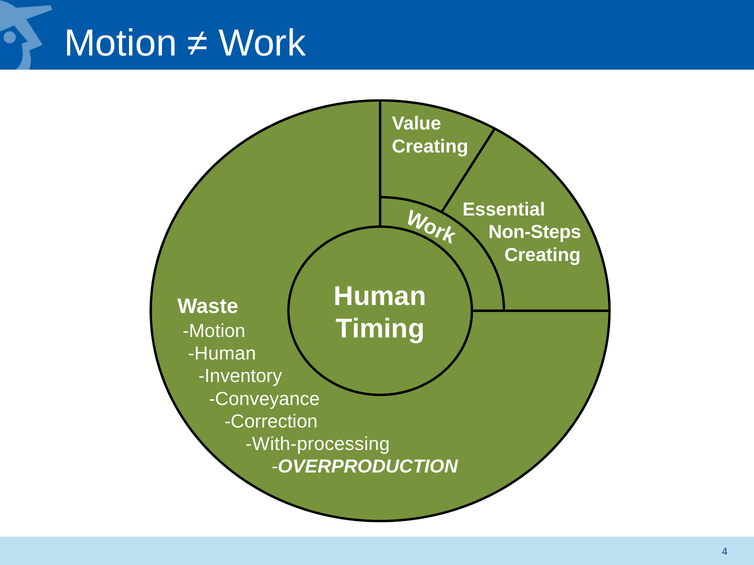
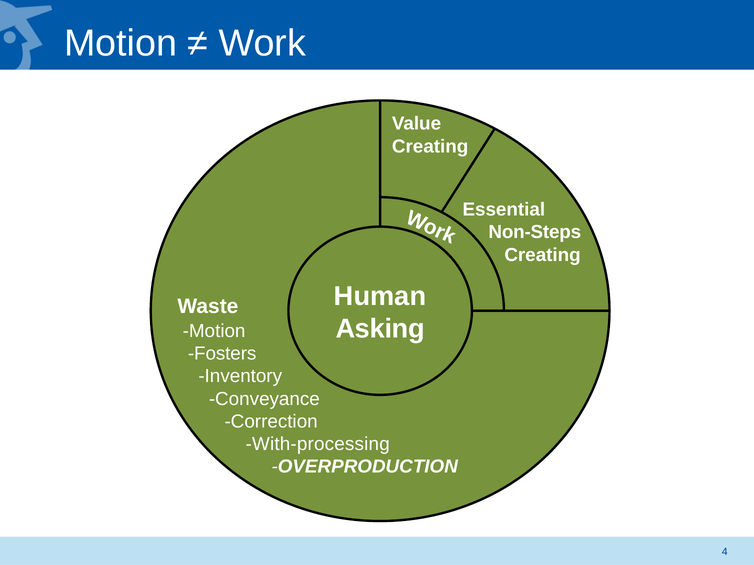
Timing: Timing -> Asking (380, 329)
Human: Human -> Fosters (222, 354)
